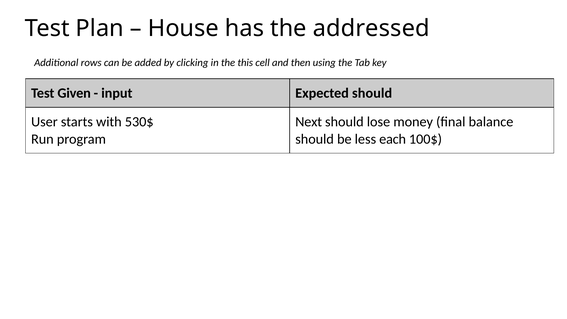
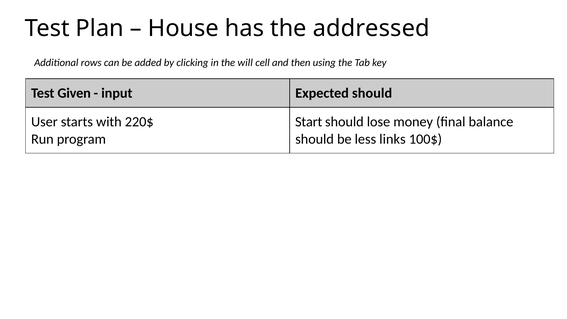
this: this -> will (245, 63)
530$: 530$ -> 220$ (139, 122)
Next: Next -> Start (309, 122)
each: each -> links (392, 139)
